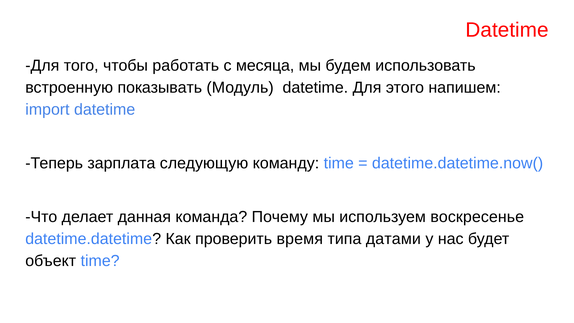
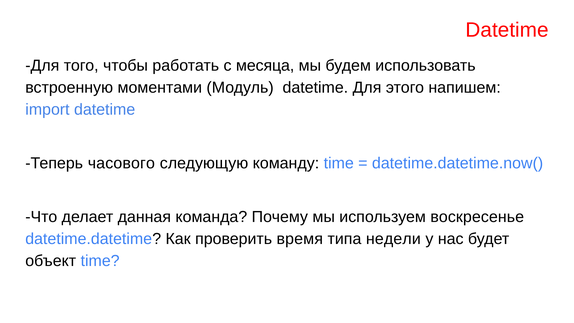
показывать: показывать -> моментами (160, 88)
зарплата: зарплата -> часового (121, 163)
датами: датами -> недели (393, 239)
